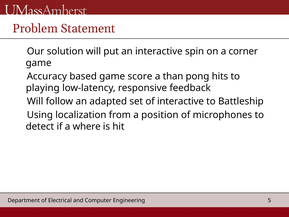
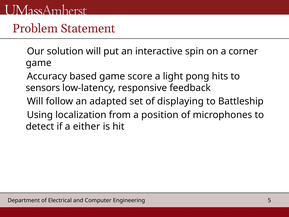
than: than -> light (173, 76)
playing: playing -> sensors (43, 88)
of interactive: interactive -> displaying (180, 101)
where: where -> either (87, 126)
